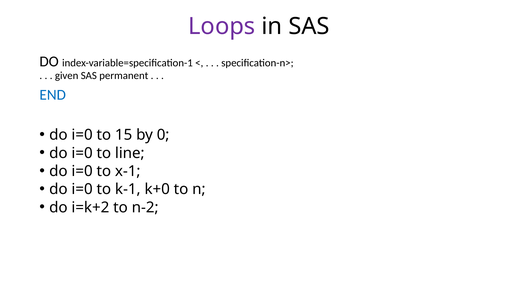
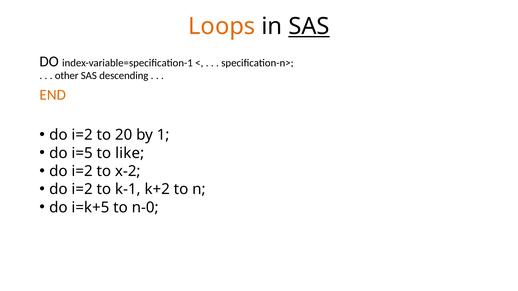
Loops colour: purple -> orange (222, 27)
SAS underline: none -> present (309, 27)
given: given -> other (67, 76)
permanent: permanent -> descending (124, 76)
END colour: blue -> orange (53, 95)
i=0: i=0 -> i=2 (82, 135)
15: 15 -> 20 (124, 135)
0: 0 -> 1 (163, 135)
i=0: i=0 -> i=5 (82, 153)
line: line -> like (130, 153)
i=0: i=0 -> i=2 (82, 171)
x-1: x-1 -> x-2 (128, 171)
i=0: i=0 -> i=2 (82, 190)
k+0: k+0 -> k+2 (157, 190)
i=k+2: i=k+2 -> i=k+5 (90, 208)
n-2: n-2 -> n-0 (145, 208)
